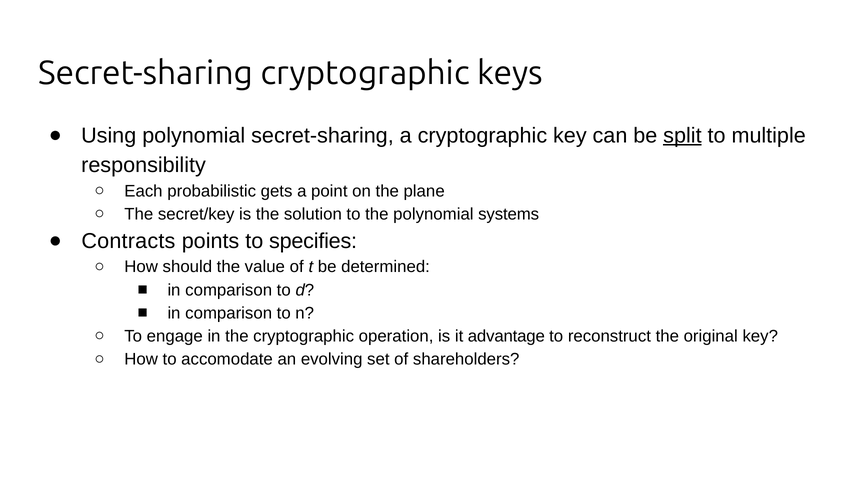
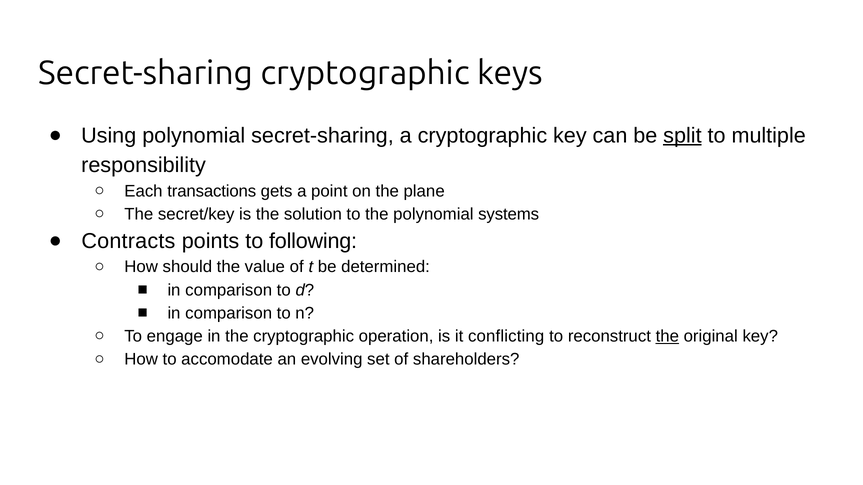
probabilistic: probabilistic -> transactions (212, 191)
specifies: specifies -> following (313, 242)
advantage: advantage -> conflicting (506, 337)
the underline: none -> present (667, 337)
